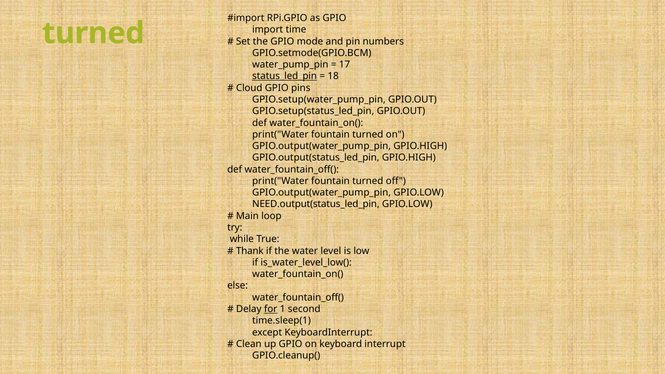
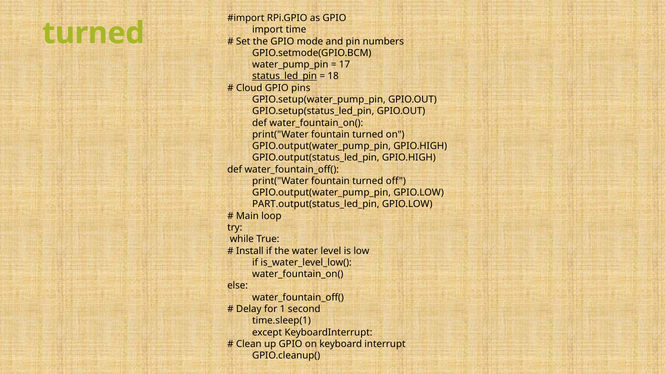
NEED.output(status_led_pin: NEED.output(status_led_pin -> PART.output(status_led_pin (316, 204)
Thank: Thank -> Install (250, 251)
for underline: present -> none (271, 309)
